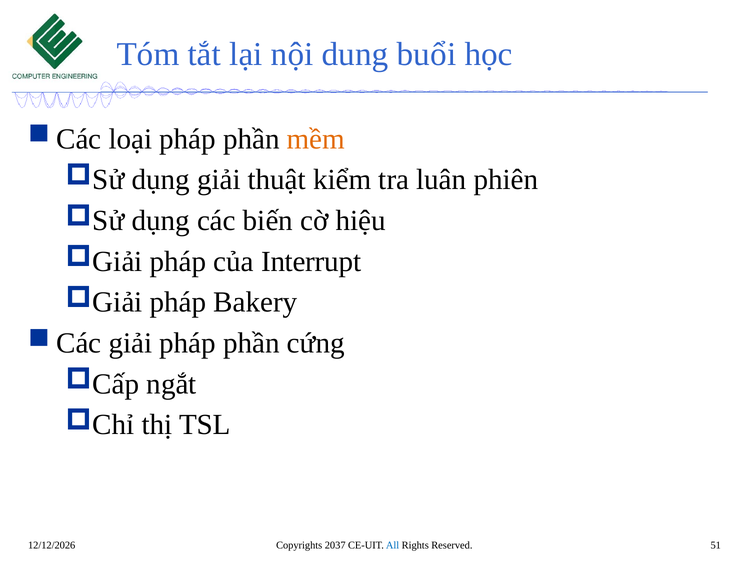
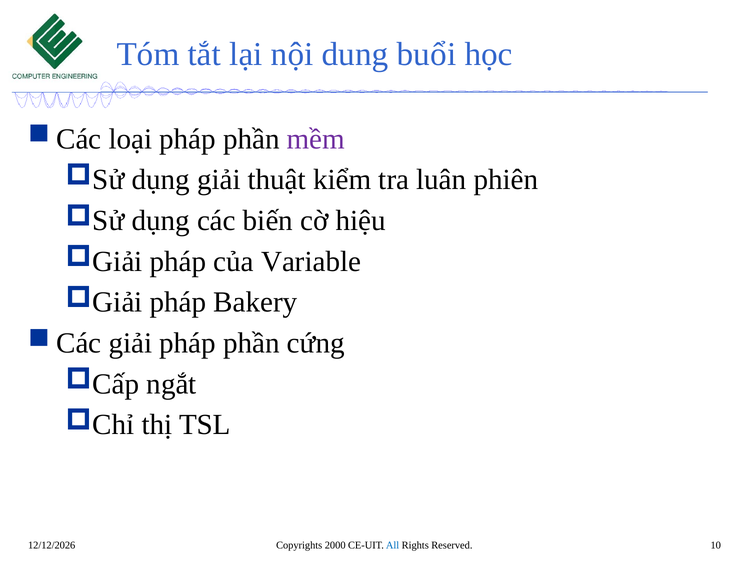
mềm colour: orange -> purple (316, 139)
Interrupt: Interrupt -> Variable (311, 261)
2037: 2037 -> 2000 (335, 545)
51: 51 -> 10 (716, 545)
